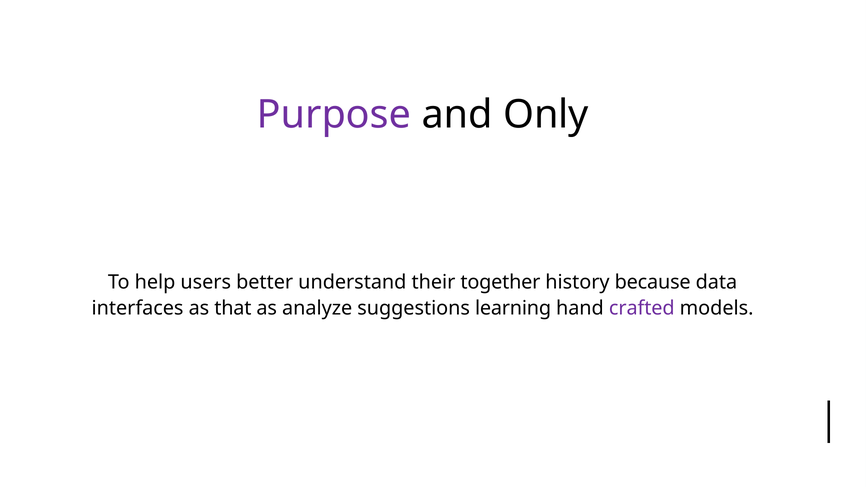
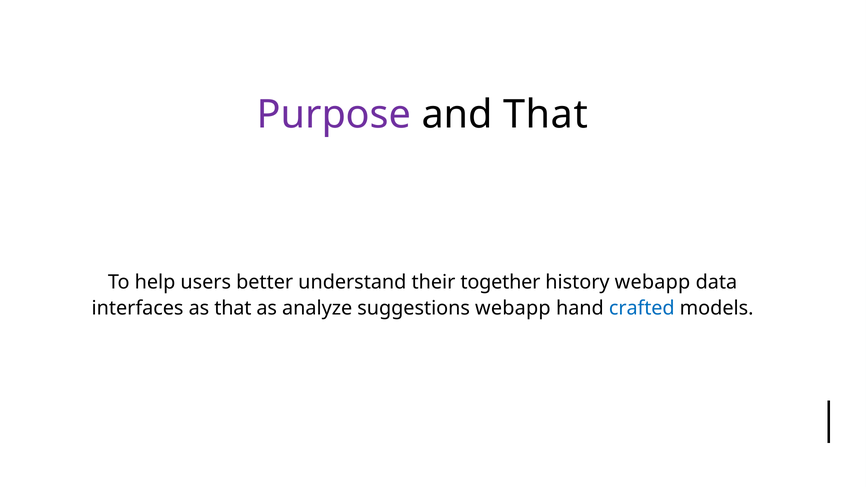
and Only: Only -> That (546, 115)
history because: because -> webapp (652, 282)
suggestions learning: learning -> webapp (513, 308)
crafted colour: purple -> blue (642, 308)
